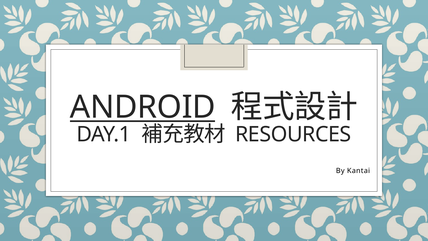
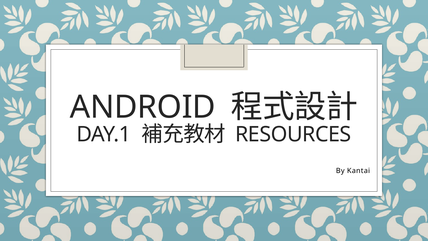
ANDROID underline: present -> none (143, 107)
